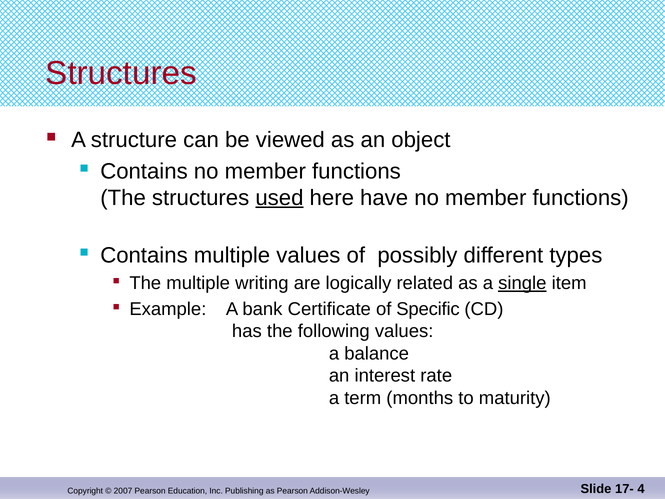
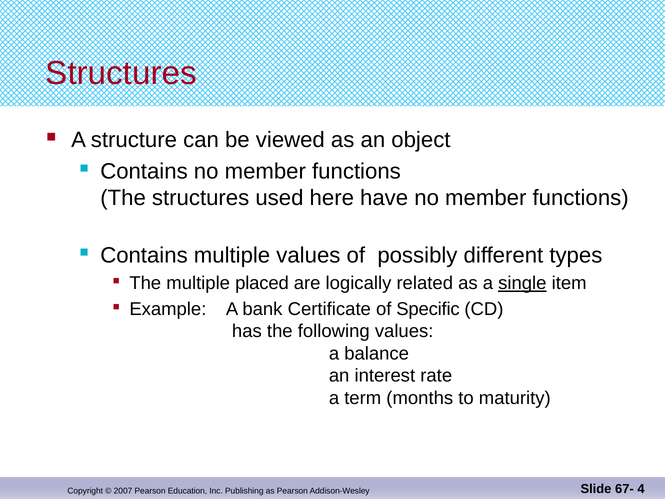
used underline: present -> none (279, 198)
writing: writing -> placed (262, 283)
17-: 17- -> 67- (624, 489)
